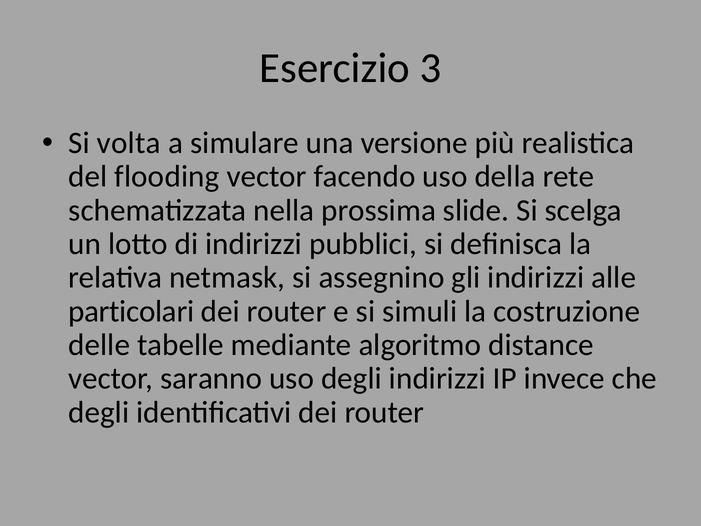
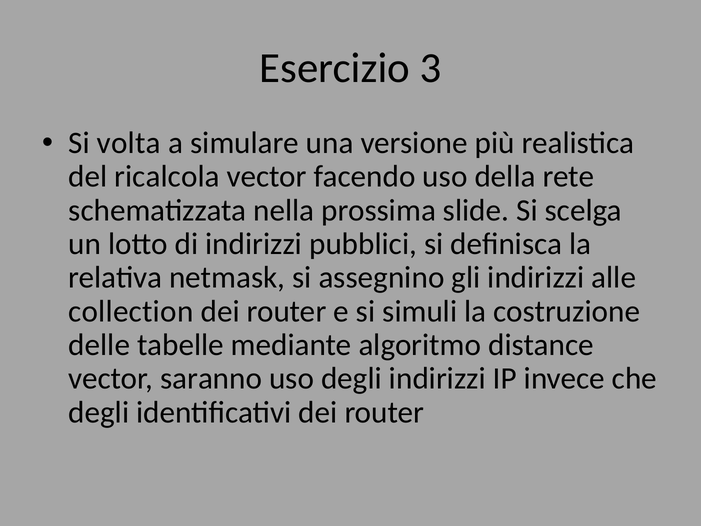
flooding: flooding -> ricalcola (167, 177)
particolari: particolari -> collection (131, 311)
